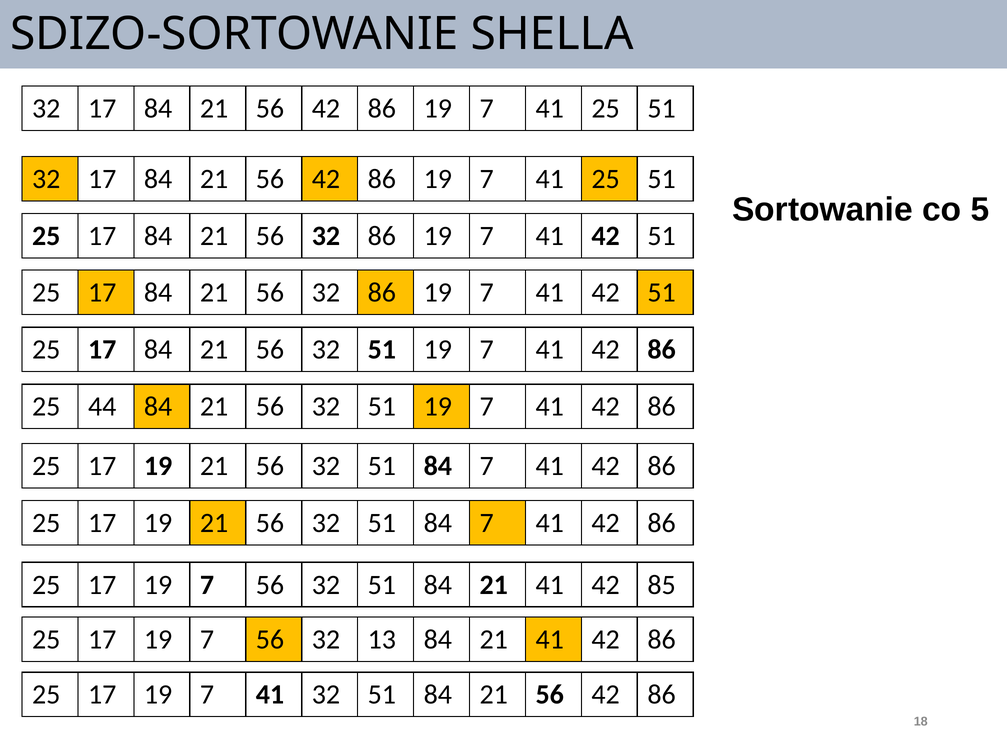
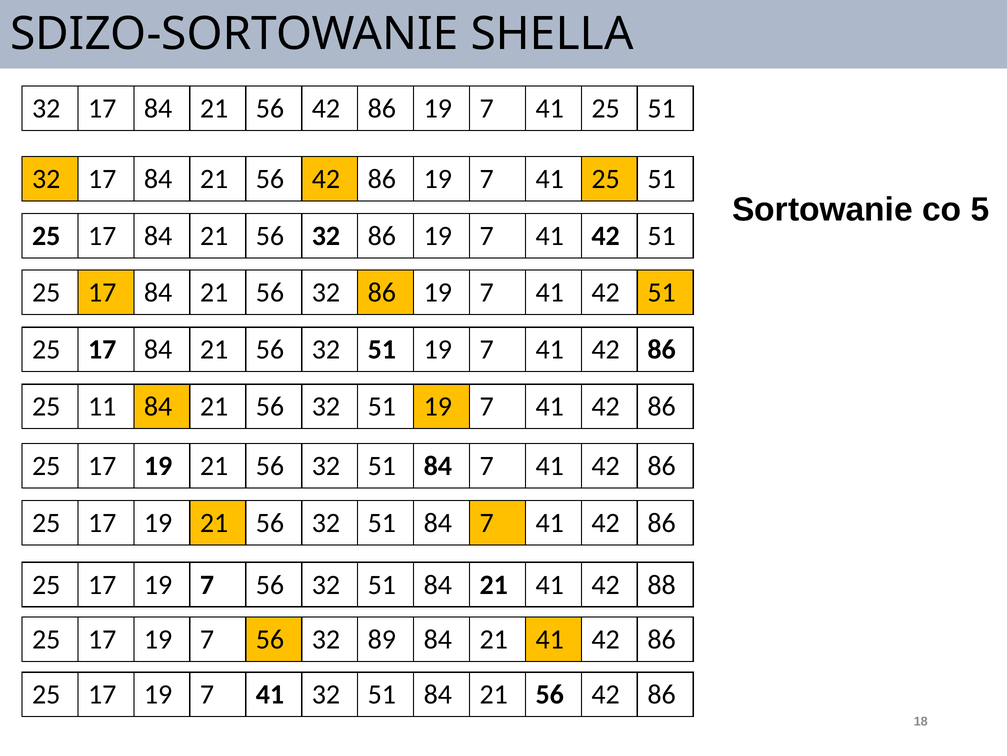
44: 44 -> 11 (102, 406)
85: 85 -> 88 (662, 584)
13: 13 -> 89 (382, 639)
